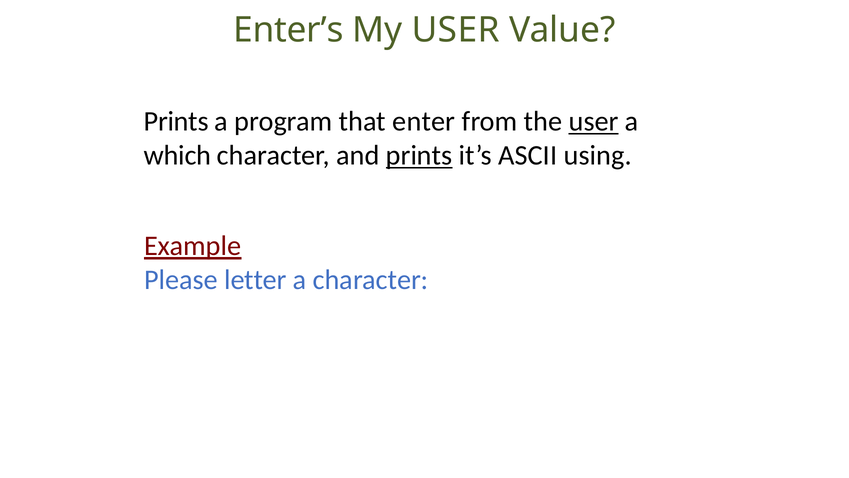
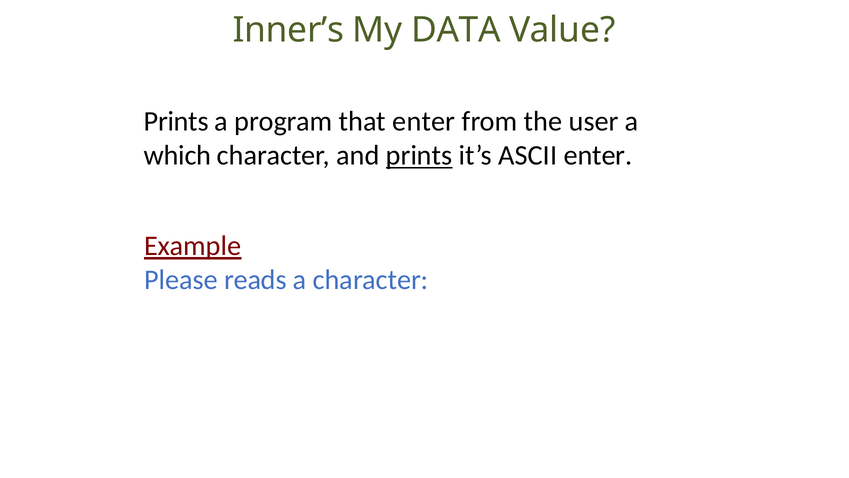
Enter’s: Enter’s -> Inner’s (288, 30)
My USER: USER -> DATA (456, 30)
user underline: present -> none (594, 121)
ASCII using: using -> enter (598, 155)
letter: letter -> reads (255, 280)
